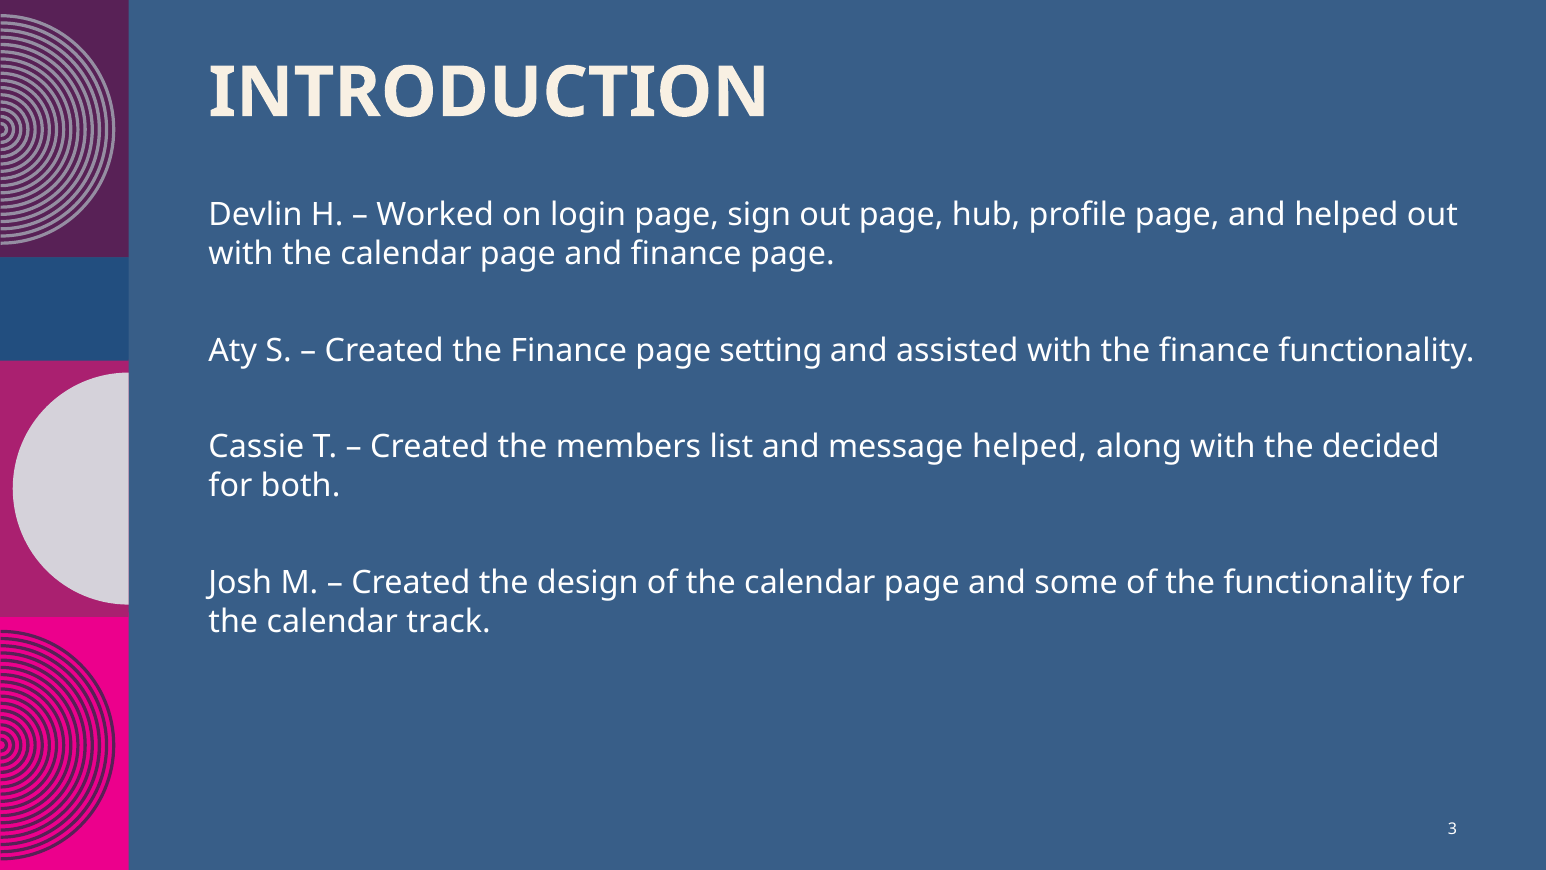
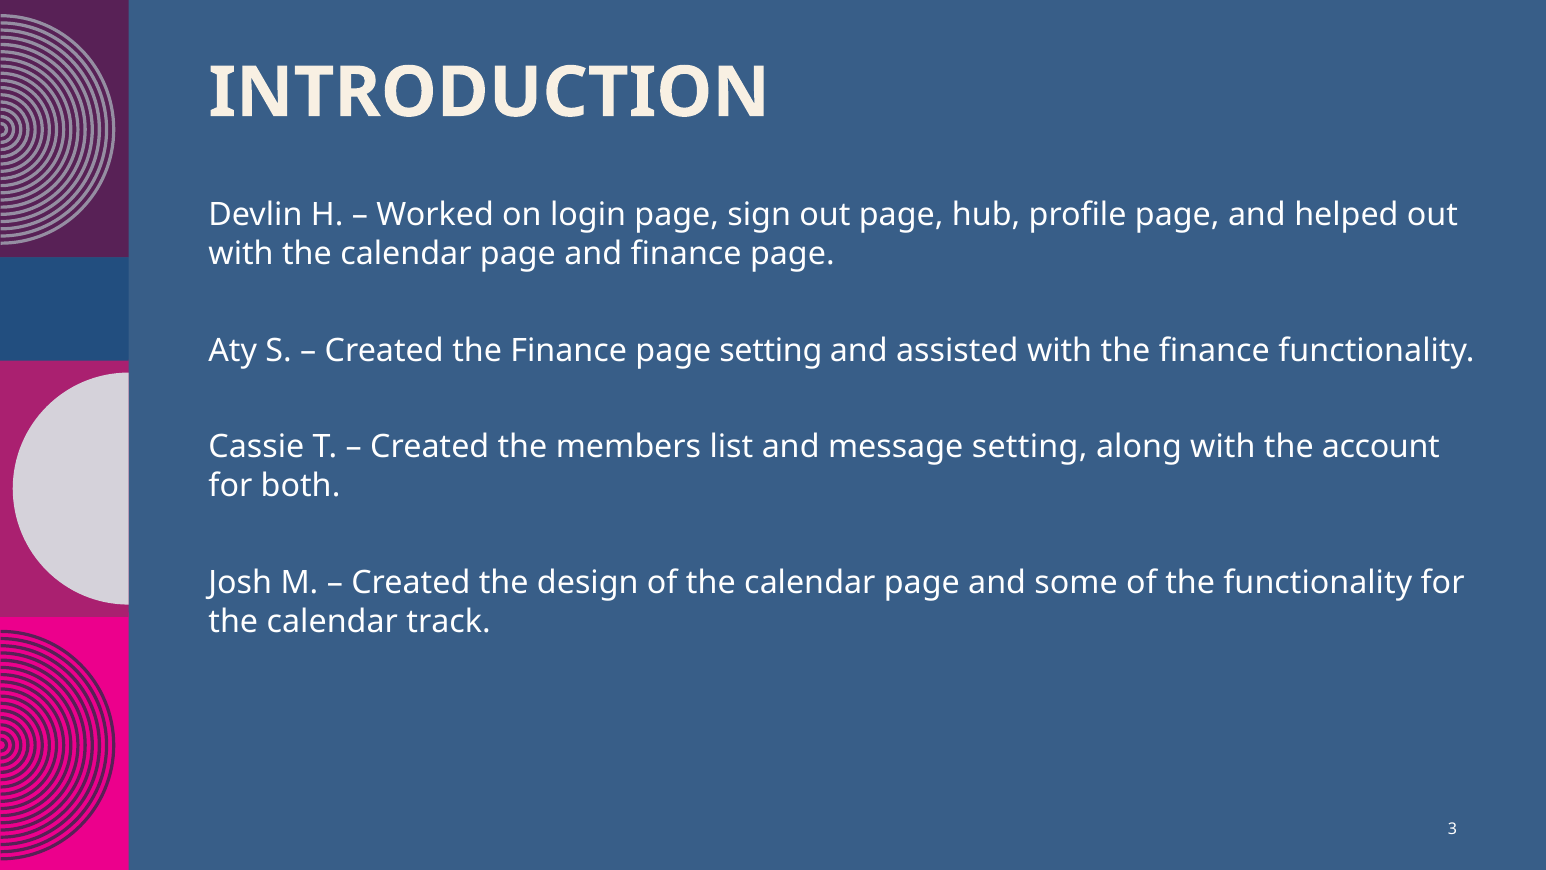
message helped: helped -> setting (1030, 447)
decided: decided -> account (1381, 447)
